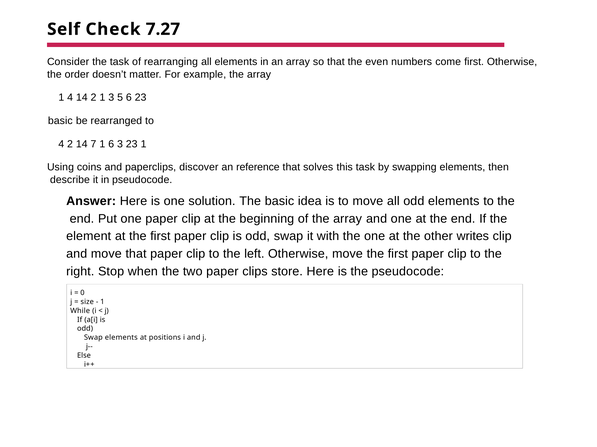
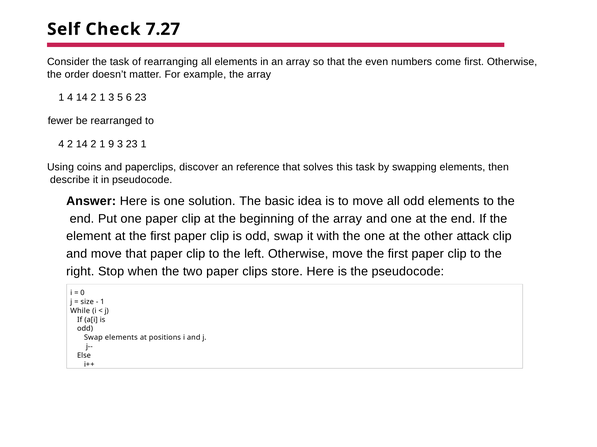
basic: basic -> fewer (60, 121)
2 14 7: 7 -> 2 (93, 144)
1 6: 6 -> 9 (111, 144)
writes: writes -> attack (473, 237)
